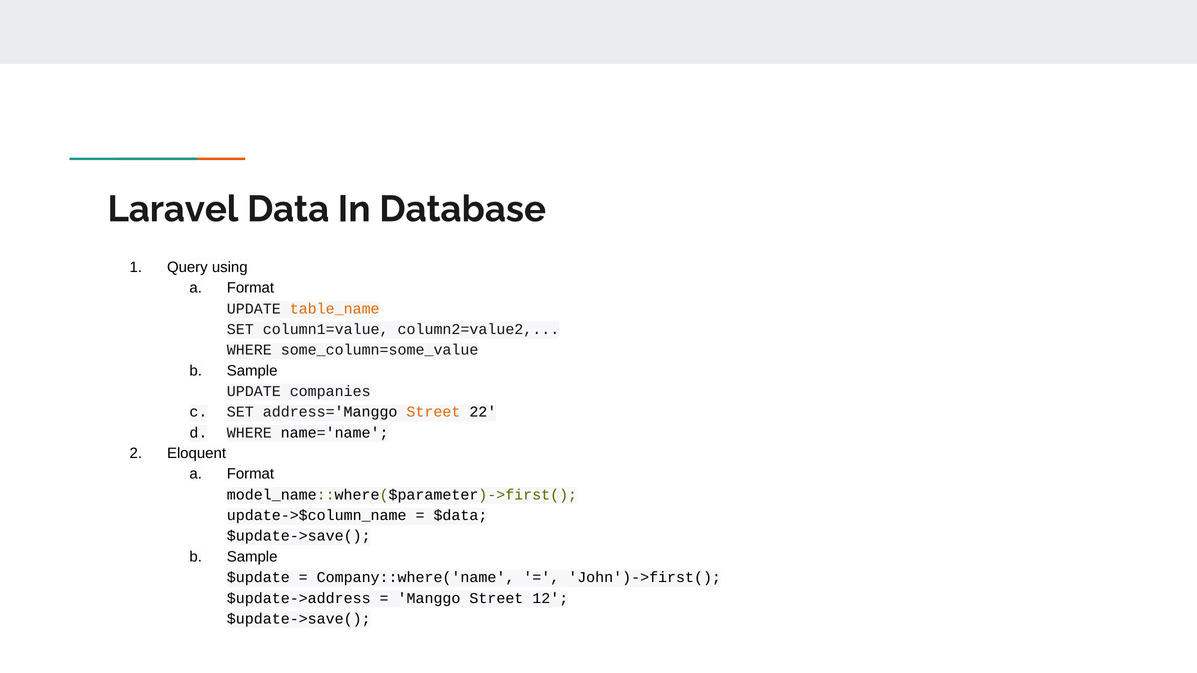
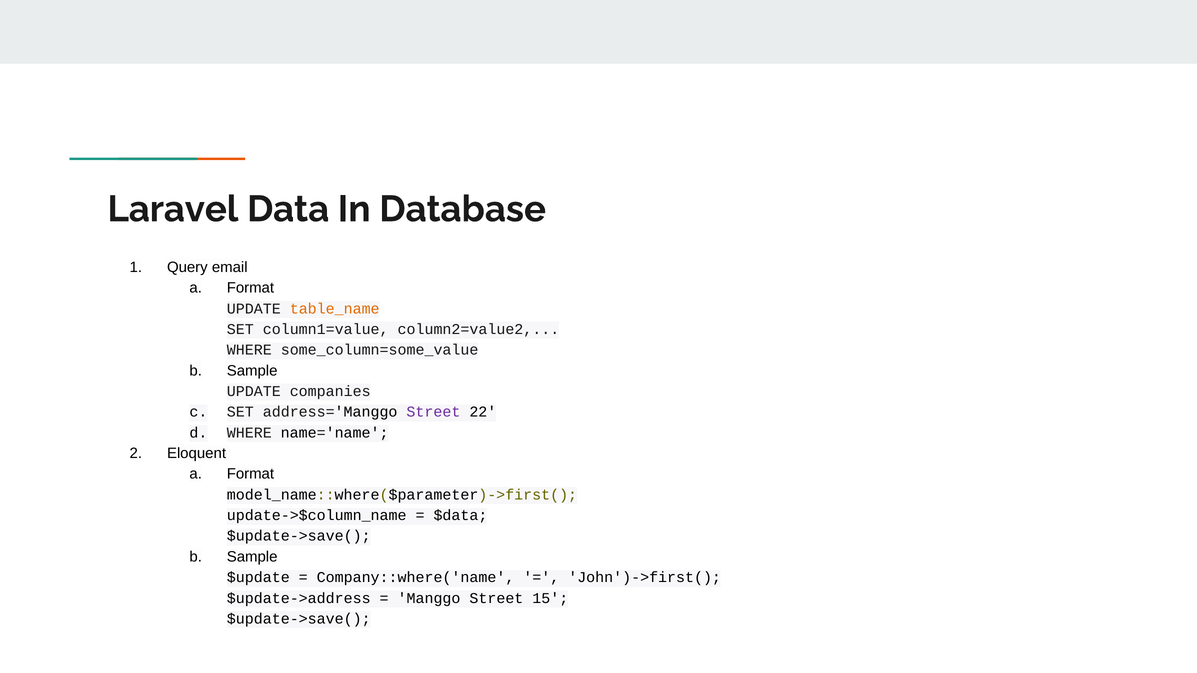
using: using -> email (230, 267)
Street colour: orange -> purple (433, 412)
12: 12 -> 15 (550, 598)
